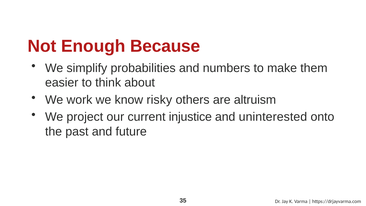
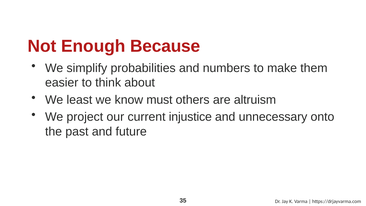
work: work -> least (79, 100)
risky: risky -> must (159, 100)
uninterested: uninterested -> unnecessary (273, 117)
